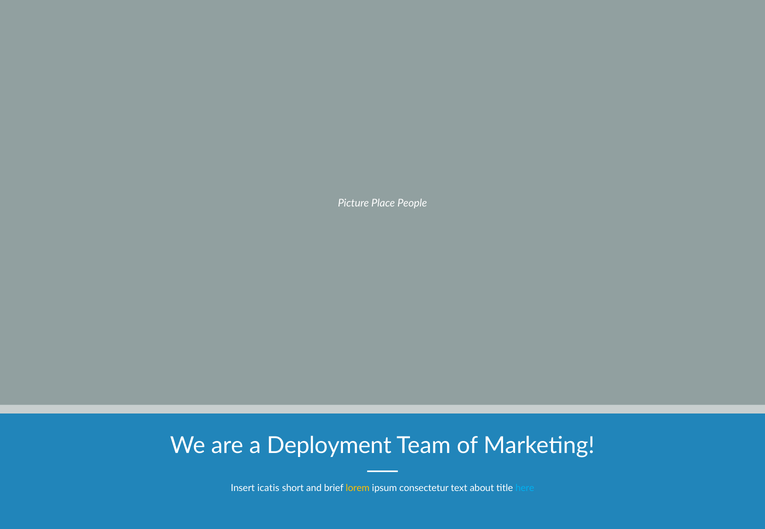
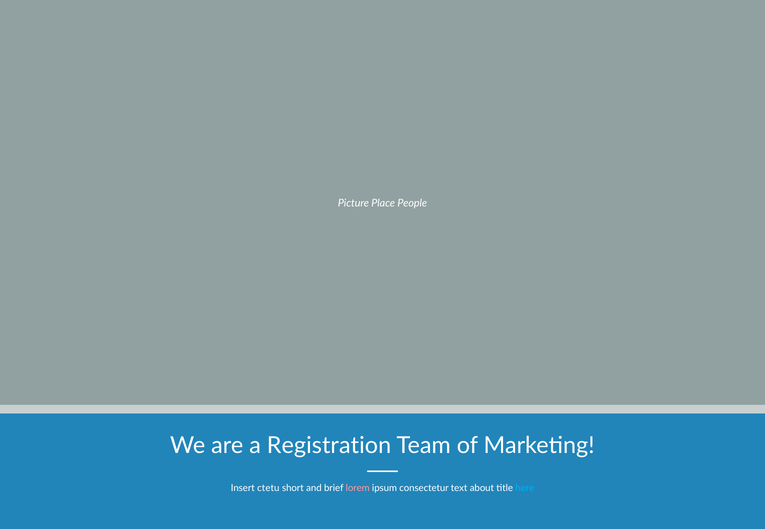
Deployment: Deployment -> Registration (329, 446)
icatis: icatis -> ctetu (268, 489)
lorem colour: yellow -> pink (358, 489)
